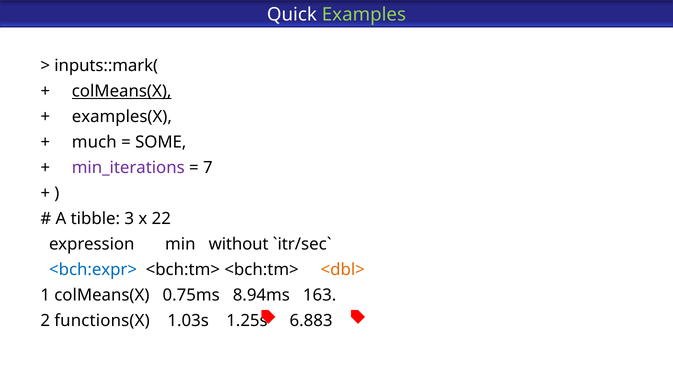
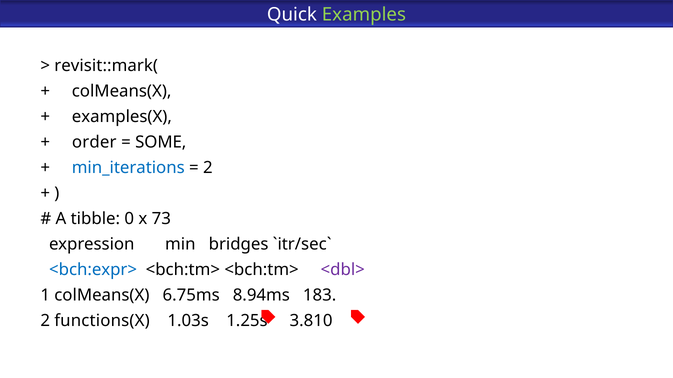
inputs::mark(: inputs::mark( -> revisit::mark( (106, 66)
colMeans(X underline: present -> none (122, 91)
much: much -> order (94, 142)
min_iterations colour: purple -> blue (128, 168)
7: 7 -> 2 (208, 168)
3: 3 -> 0 (129, 219)
22: 22 -> 73 (161, 219)
without: without -> bridges (239, 245)
<dbl> colour: orange -> purple (343, 270)
0.75ms: 0.75ms -> 6.75ms (191, 296)
163: 163 -> 183 (320, 296)
6.883: 6.883 -> 3.810 (311, 321)
